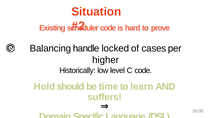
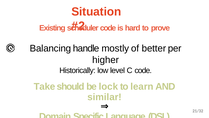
locked: locked -> mostly (115, 48)
cases: cases -> better (154, 48)
Hold: Hold -> Take (44, 86)
time: time -> lock (108, 86)
suffers: suffers -> similar (105, 97)
